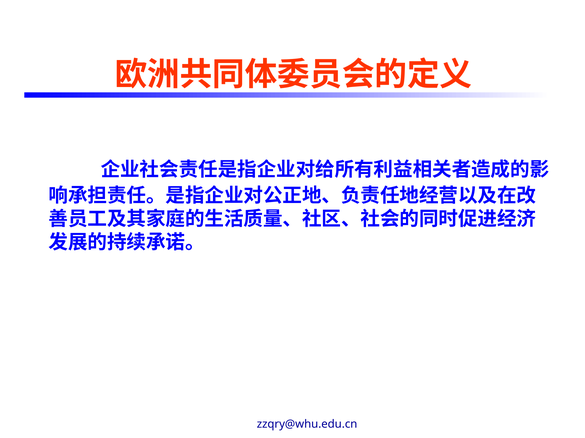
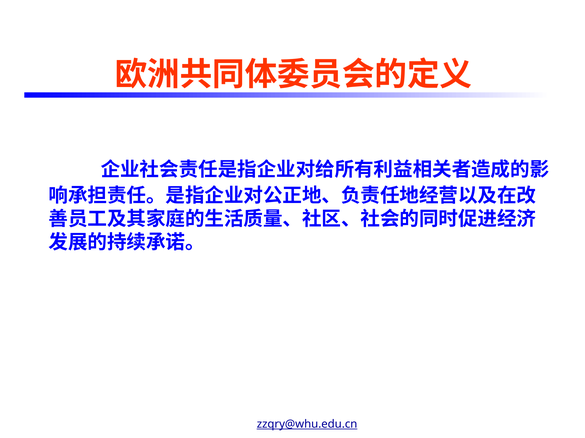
zzqry@whu.edu.cn underline: none -> present (307, 425)
